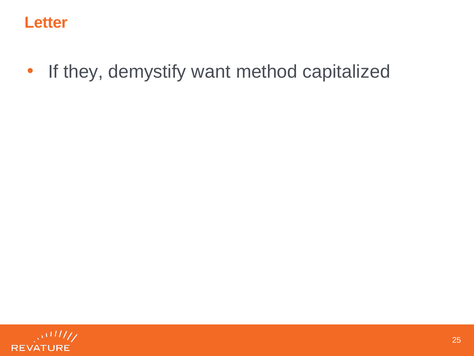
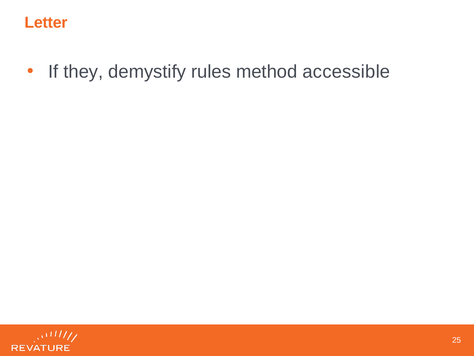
want: want -> rules (211, 72)
capitalized: capitalized -> accessible (346, 72)
